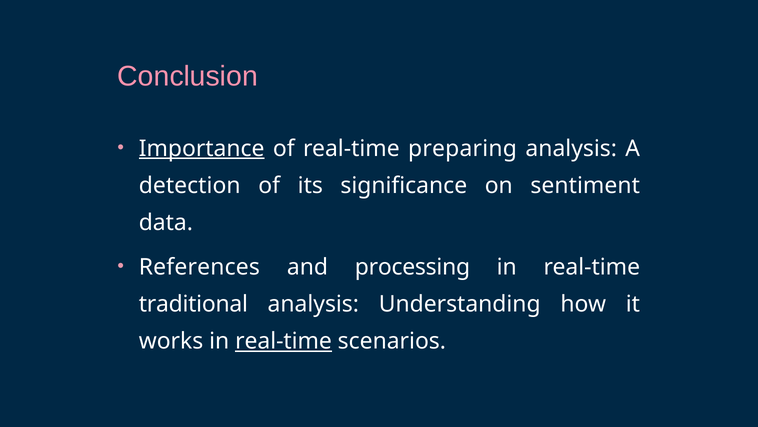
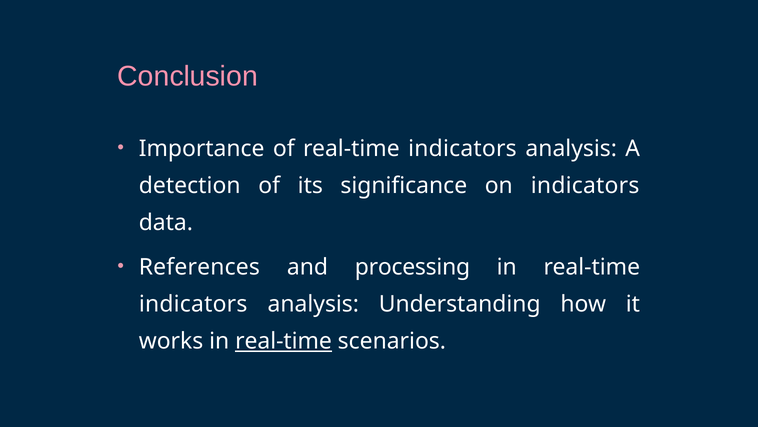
Importance underline: present -> none (202, 148)
of real-time preparing: preparing -> indicators (462, 148)
on sentiment: sentiment -> indicators (585, 185)
traditional: traditional -> indicators (193, 304)
